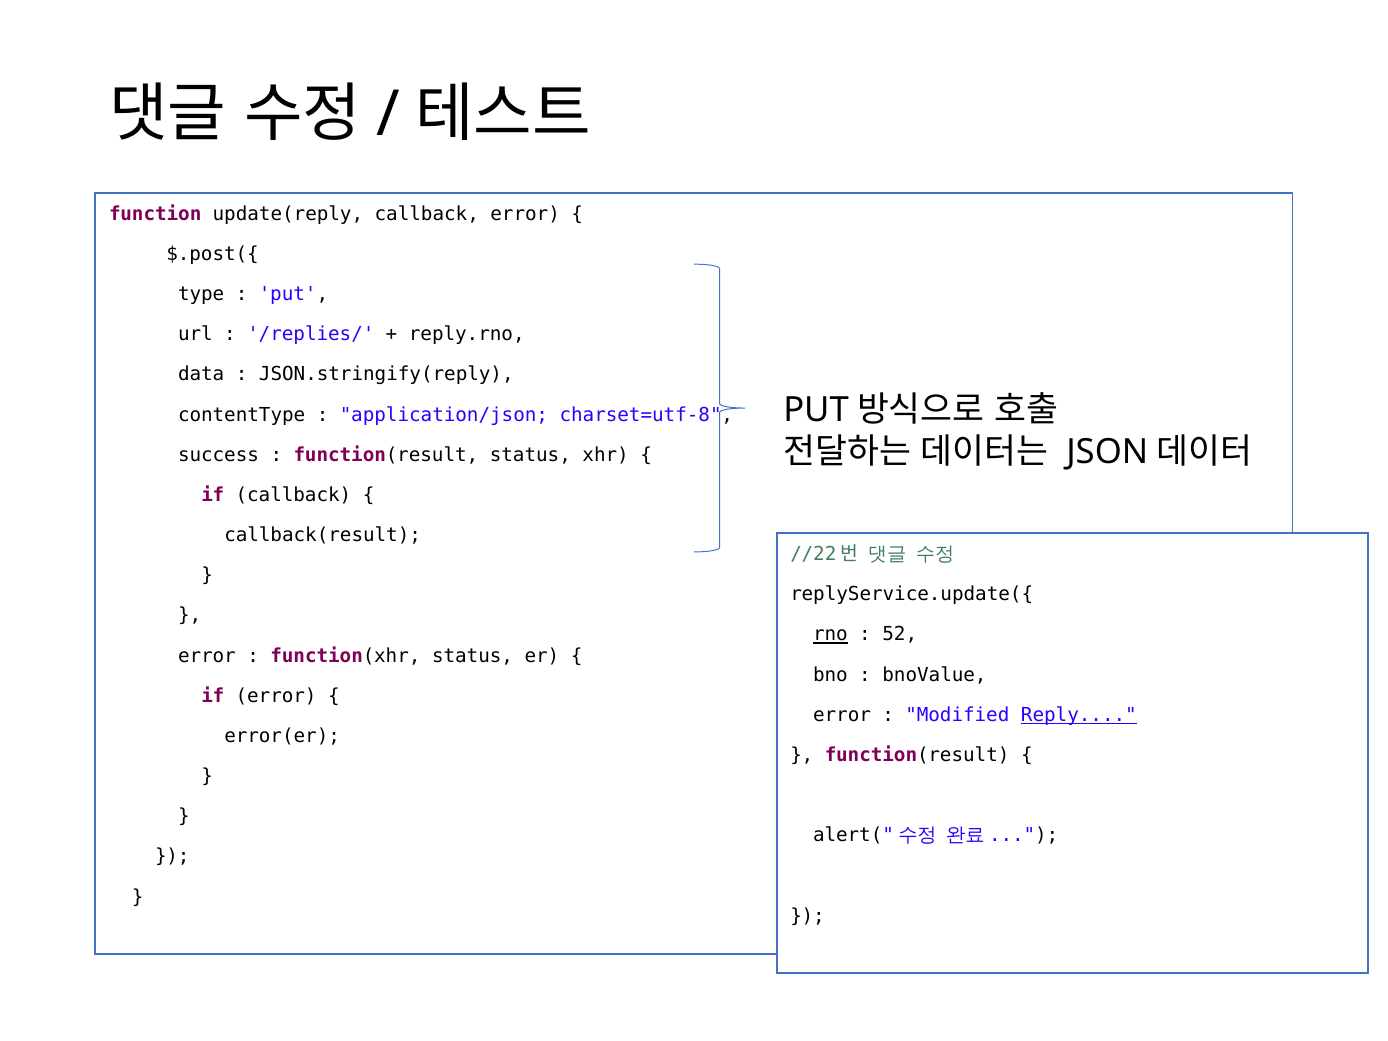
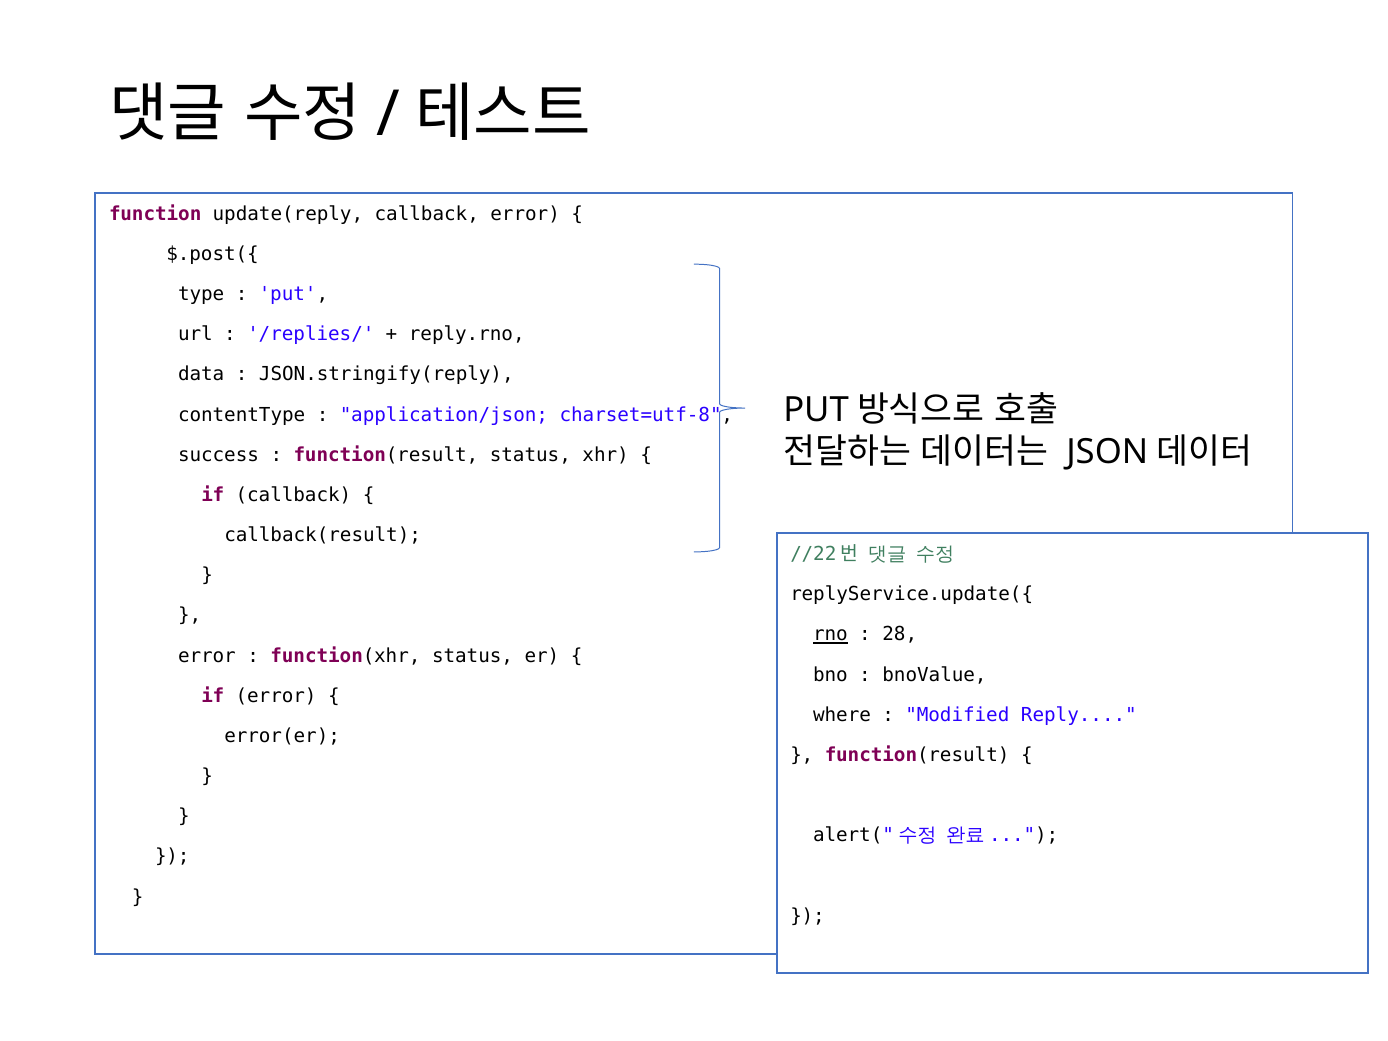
52: 52 -> 28 (900, 635)
error: error -> where (842, 715)
Reply underline: present -> none (1079, 715)
